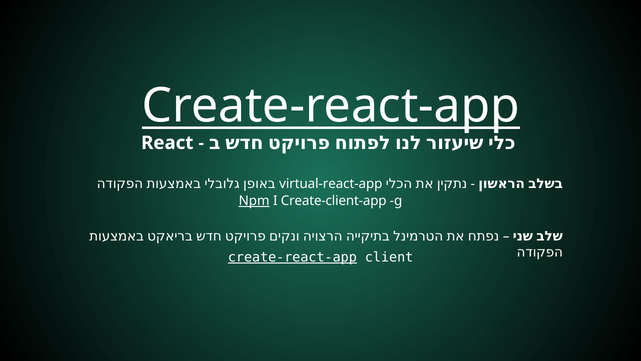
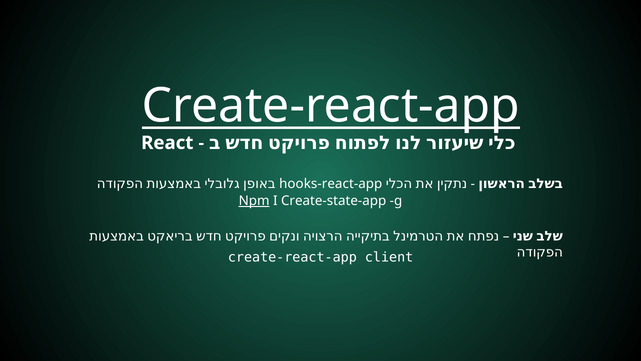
virtual-react-app: virtual-react-app -> hooks-react-app (331, 184)
Create-client-app: Create-client-app -> Create-state-app (334, 200)
create-react-app underline: present -> none (292, 257)
